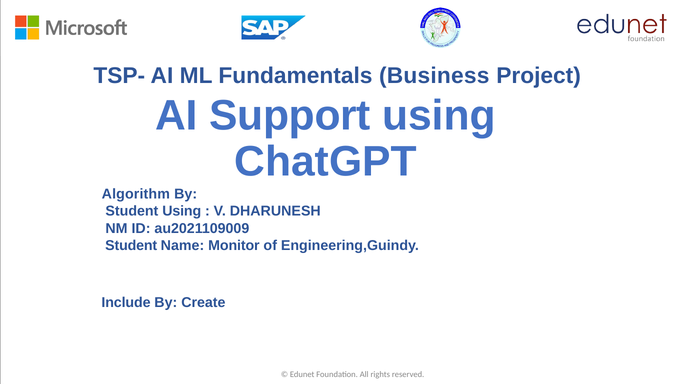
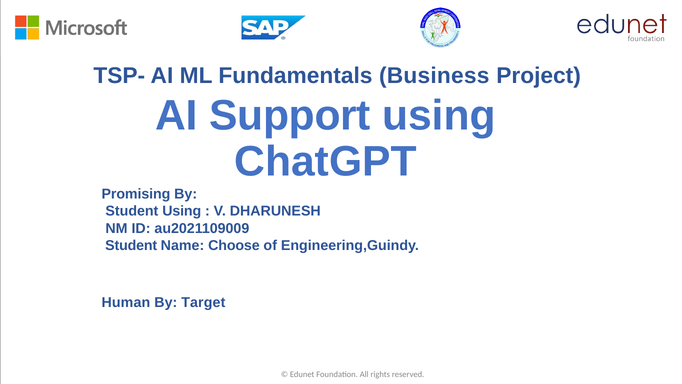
Algorithm: Algorithm -> Promising (136, 194)
Monitor: Monitor -> Choose (234, 245)
Include: Include -> Human (126, 302)
Create: Create -> Target (203, 302)
